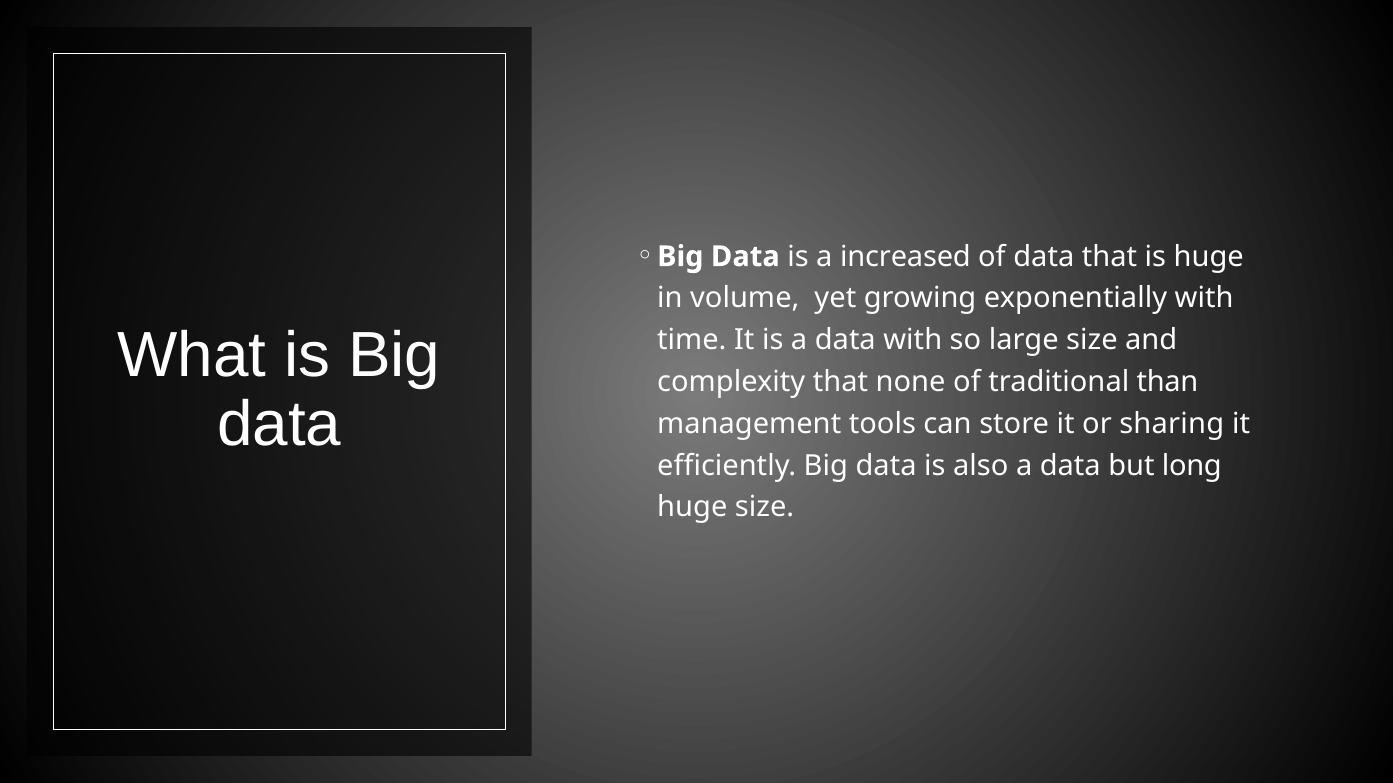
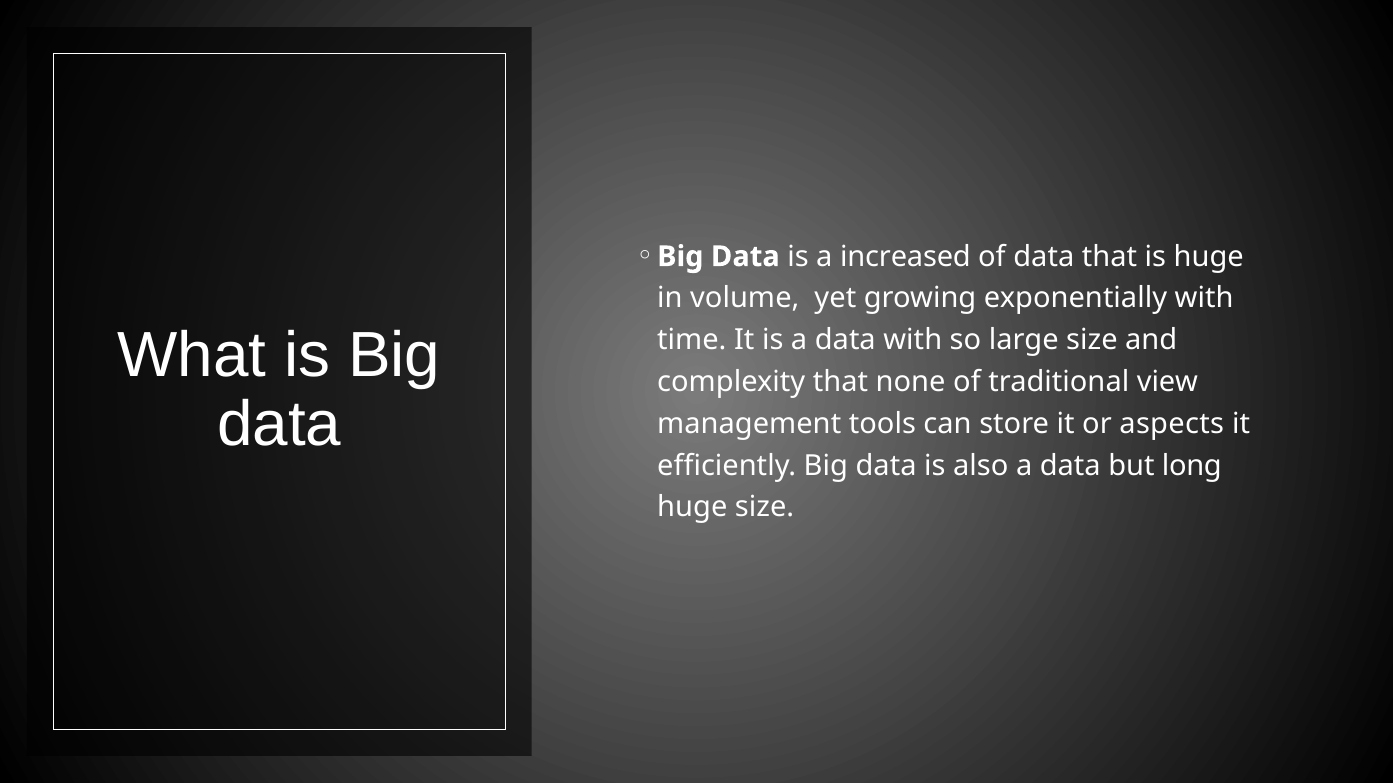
than: than -> view (1167, 382)
sharing: sharing -> aspects (1172, 424)
